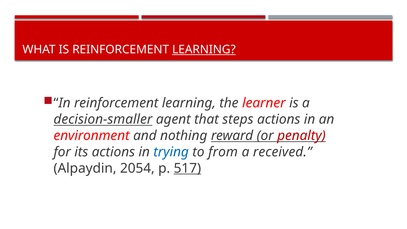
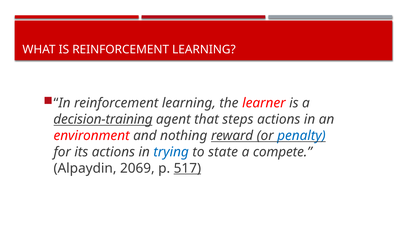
LEARNING underline: present -> none (204, 49)
decision-smaller: decision-smaller -> decision-training (103, 119)
penalty colour: red -> blue (301, 136)
from: from -> state (223, 152)
received: received -> compete (282, 152)
2054: 2054 -> 2069 (137, 168)
